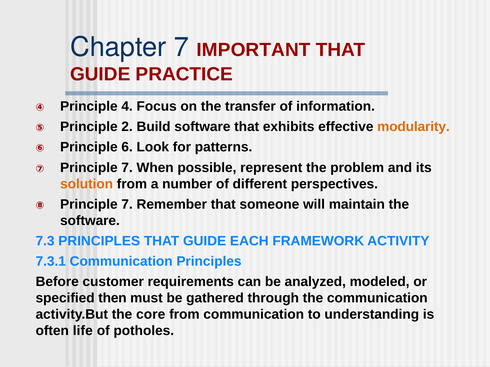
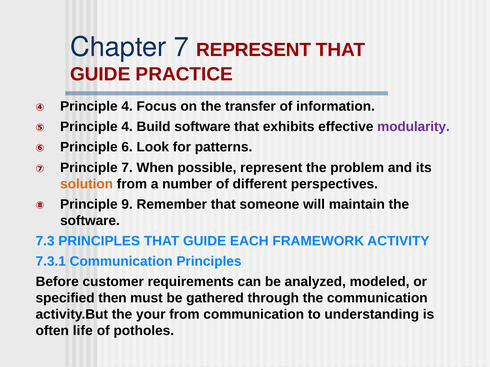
7 IMPORTANT: IMPORTANT -> REPRESENT (254, 50)
2: 2 -> 4 (127, 127)
modularity colour: orange -> purple (413, 127)
7: 7 -> 9 (127, 205)
core: core -> your (151, 315)
